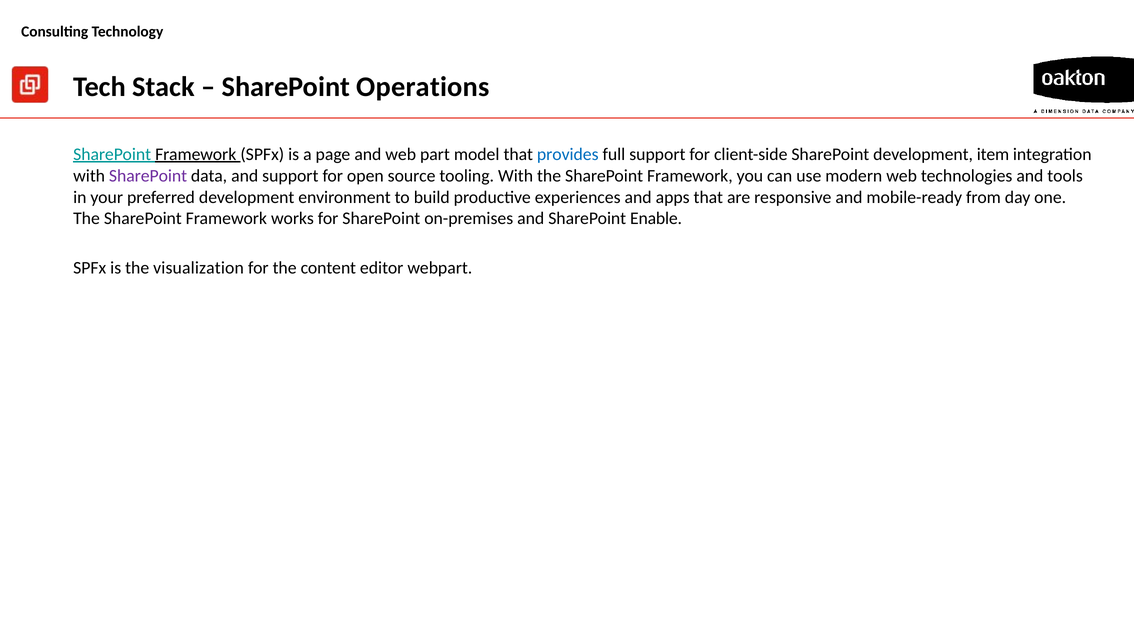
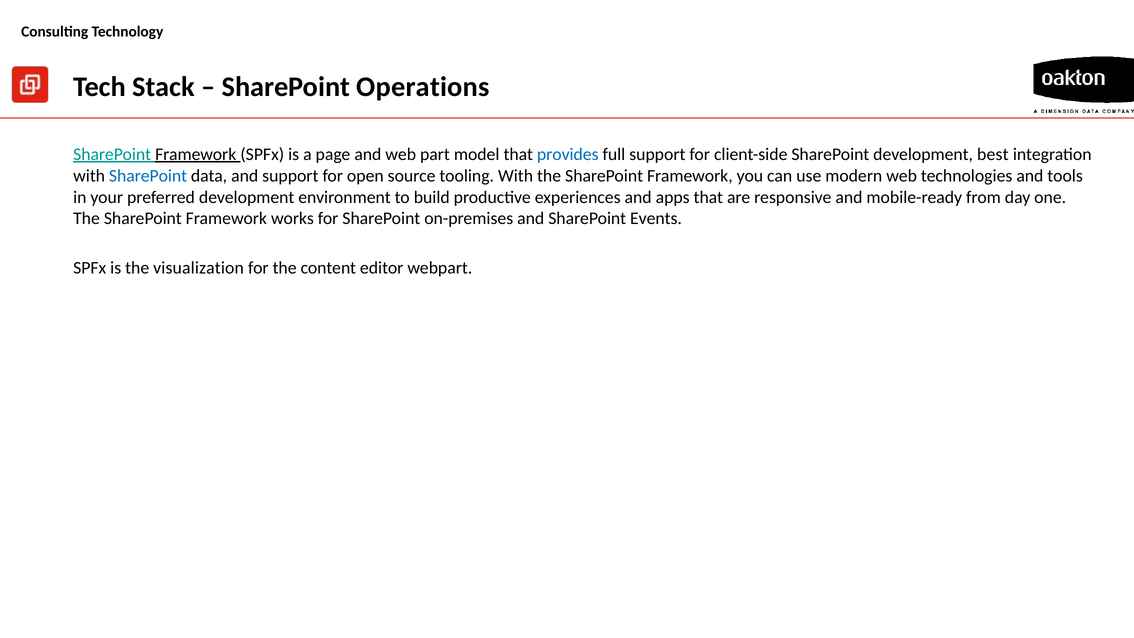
item: item -> best (993, 154)
SharePoint colour: purple -> blue (148, 176)
Enable: Enable -> Events (656, 218)
